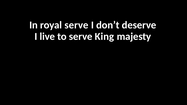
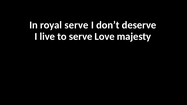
King: King -> Love (105, 36)
